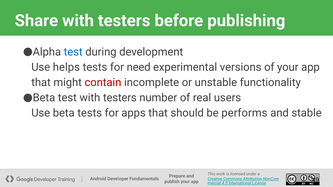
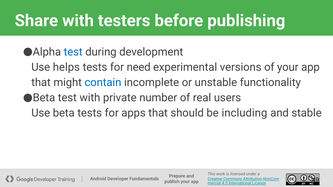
contain colour: red -> blue (103, 83)
test with testers: testers -> private (120, 98)
performs: performs -> including (244, 113)
